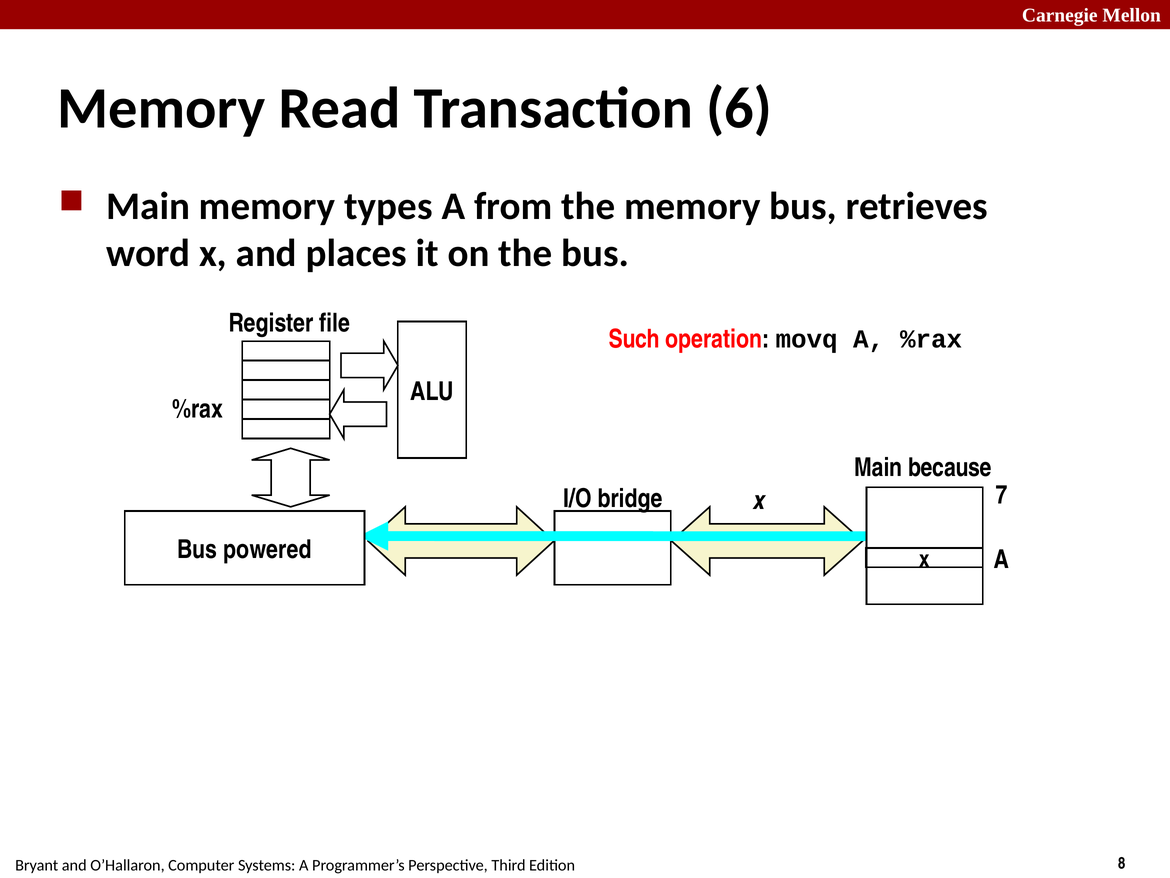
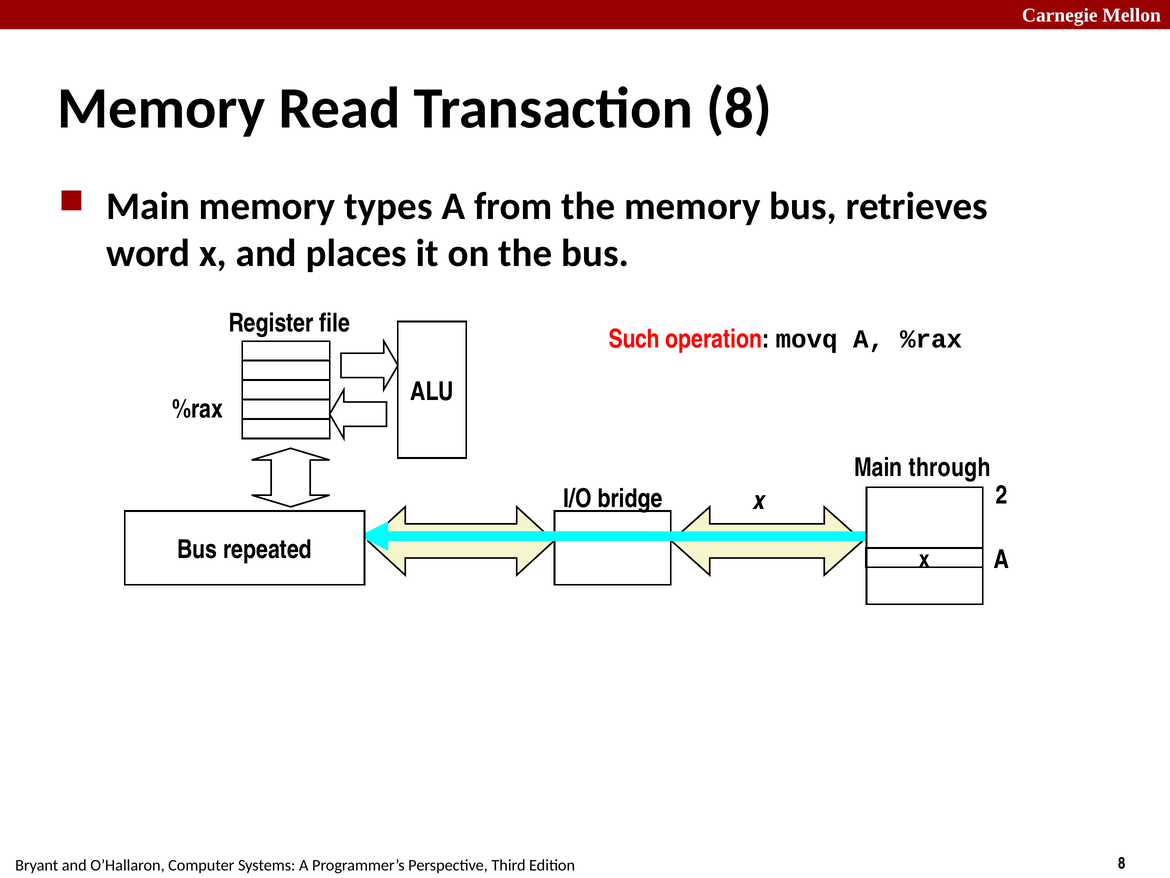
Transaction 6: 6 -> 8 (739, 109)
because: because -> through (950, 468)
7: 7 -> 2 (1001, 495)
powered: powered -> repeated (268, 549)
